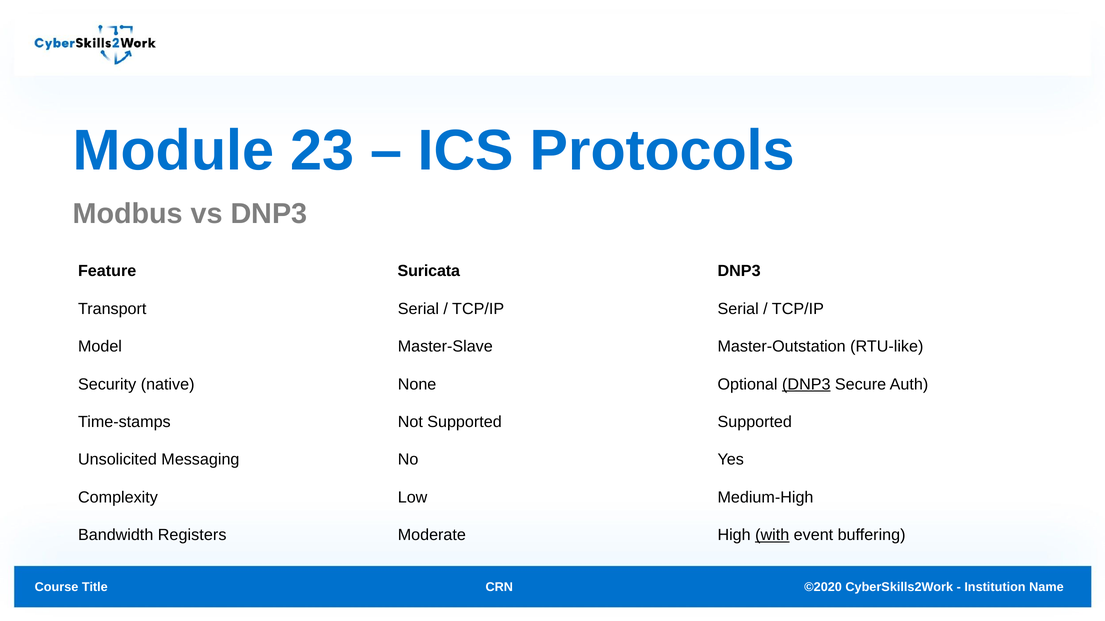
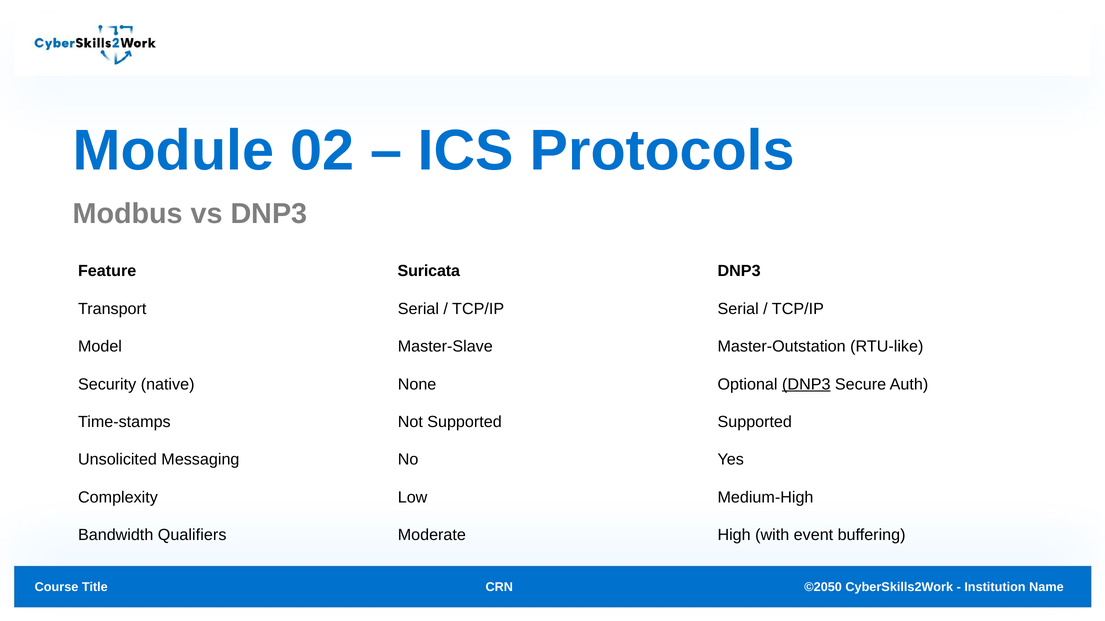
23: 23 -> 02 (322, 151)
Registers: Registers -> Qualifiers (192, 536)
with underline: present -> none (772, 536)
©2020: ©2020 -> ©2050 (823, 588)
